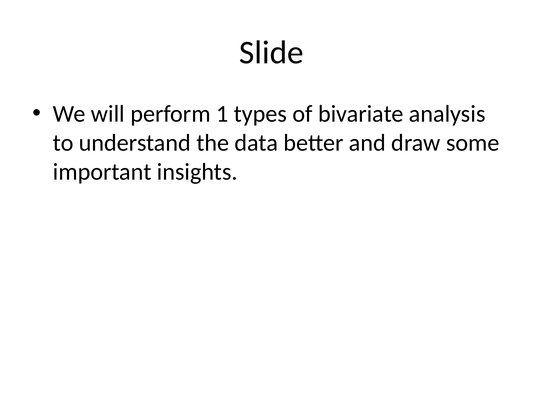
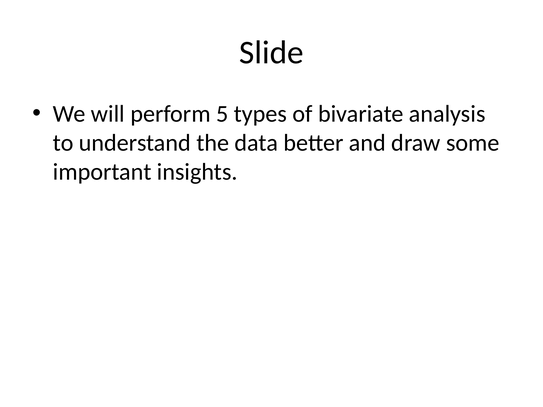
1: 1 -> 5 (222, 114)
